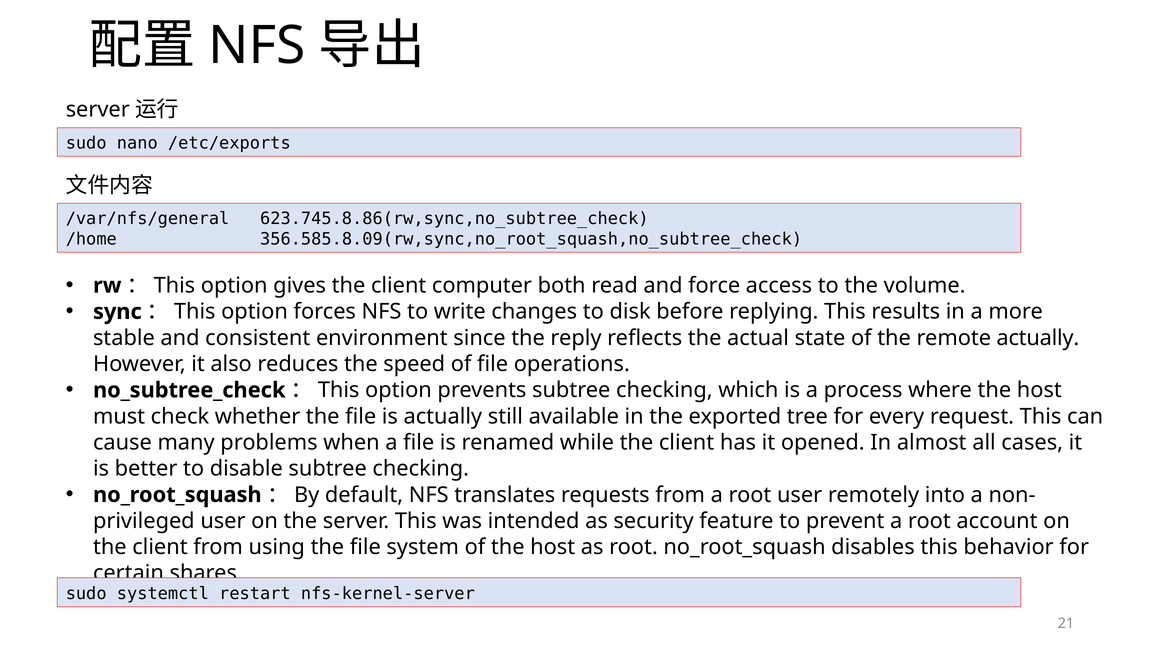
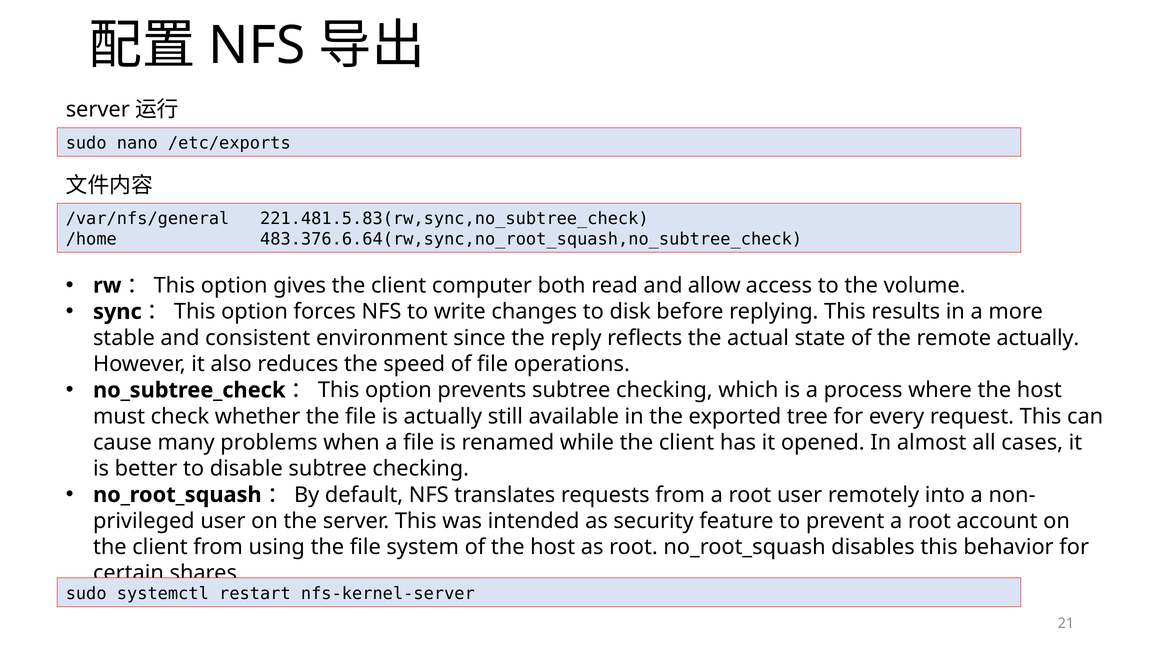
623.745.8.86(rw,sync,no_subtree_check: 623.745.8.86(rw,sync,no_subtree_check -> 221.481.5.83(rw,sync,no_subtree_check (454, 219)
356.585.8.09(rw,sync,no_root_squash,no_subtree_check: 356.585.8.09(rw,sync,no_root_squash,no_subtree_check -> 483.376.6.64(rw,sync,no_root_squash,no_subtree_check (531, 239)
force: force -> allow (714, 286)
